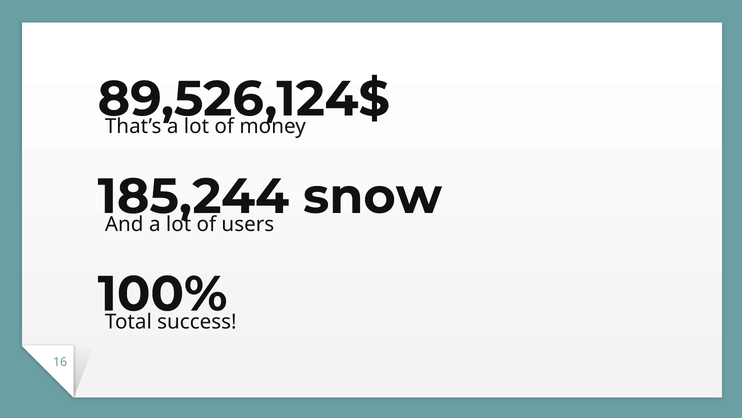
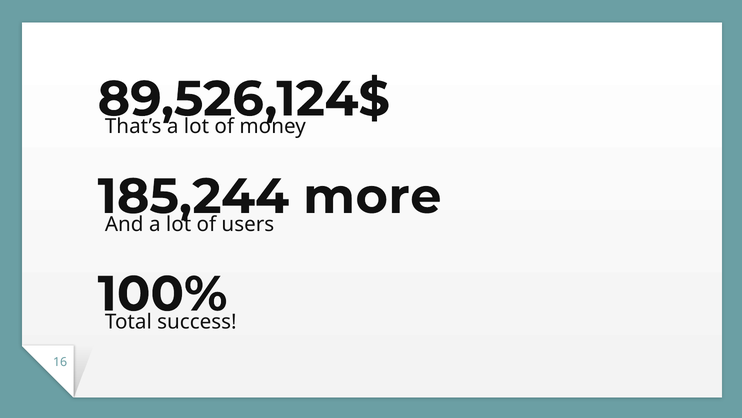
snow: snow -> more (372, 196)
